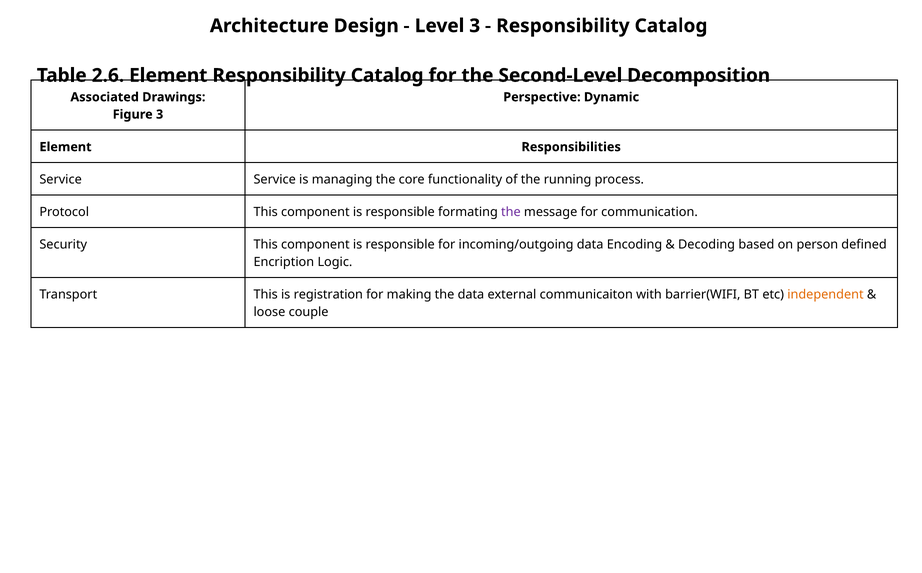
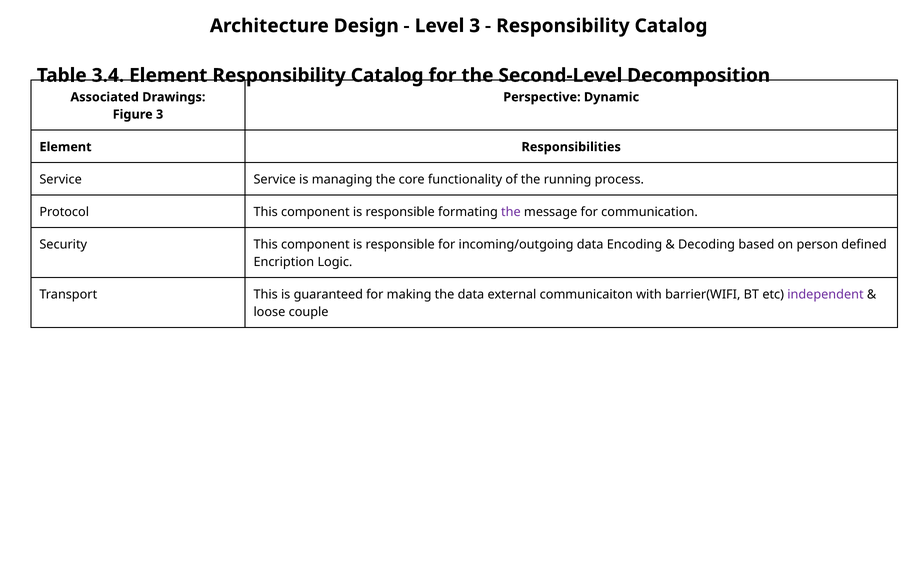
2.6: 2.6 -> 3.4 (108, 75)
registration: registration -> guaranteed (328, 294)
independent colour: orange -> purple (825, 294)
